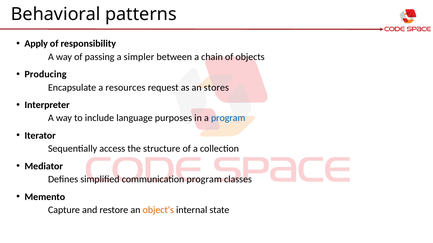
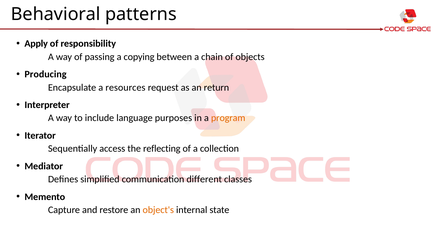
simpler: simpler -> copying (139, 57)
stores: stores -> return (216, 88)
program colour: blue -> orange (228, 118)
structure: structure -> reflecting (162, 149)
communication program: program -> different (204, 180)
